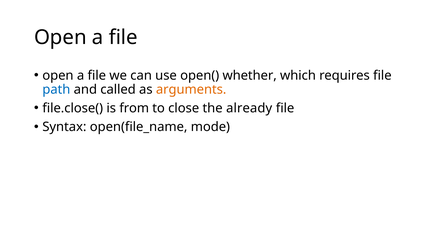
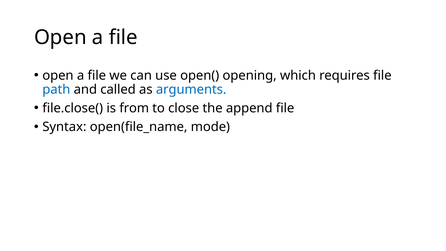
whether: whether -> opening (250, 75)
arguments colour: orange -> blue (191, 89)
already: already -> append (249, 108)
